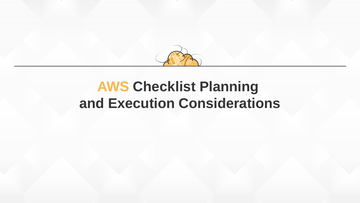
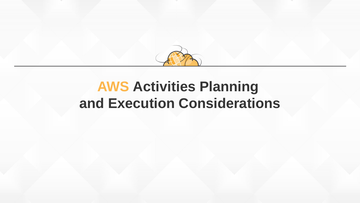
Checklist: Checklist -> Activities (164, 86)
